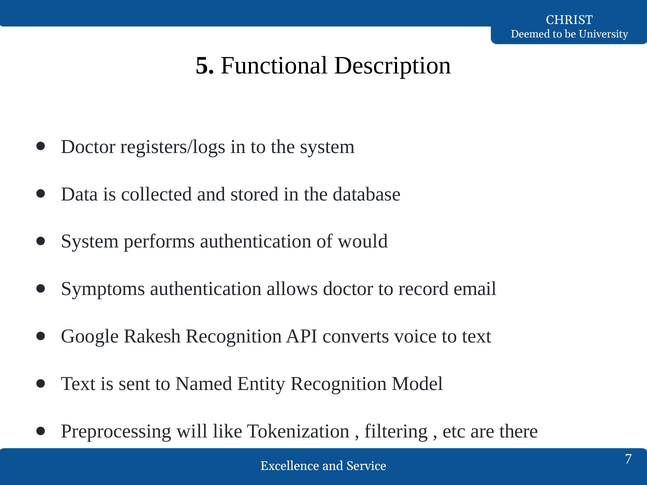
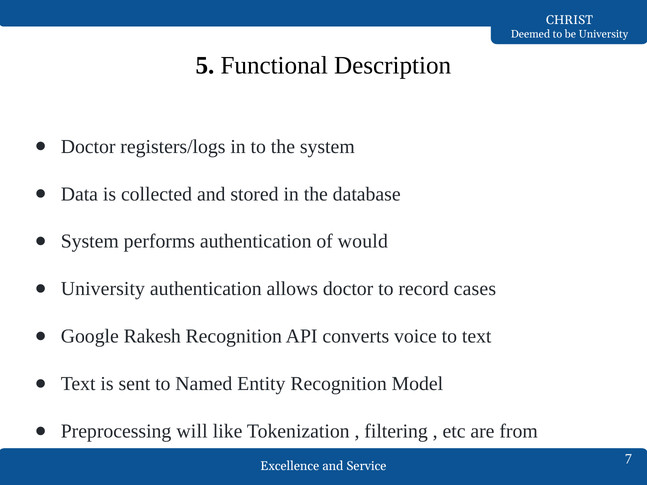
Symptoms: Symptoms -> University (103, 289)
email: email -> cases (475, 289)
there: there -> from (519, 431)
